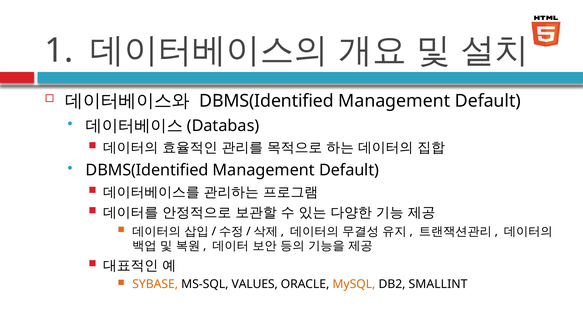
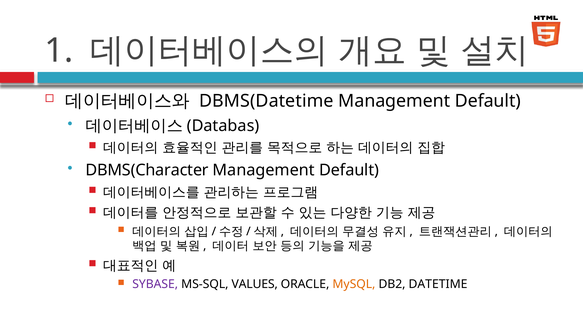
DBMS(Identified: DBMS(Identified -> DBMS(Datetime (266, 101)
DBMS(Identified: DBMS(Identified -> DBMS(Character (147, 170)
SYBASE colour: orange -> purple (155, 284)
SMALLINT: SMALLINT -> DATETIME (438, 284)
